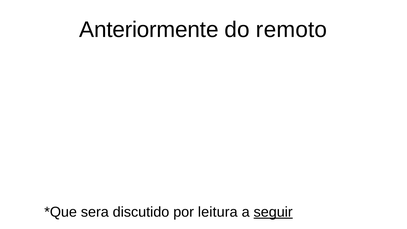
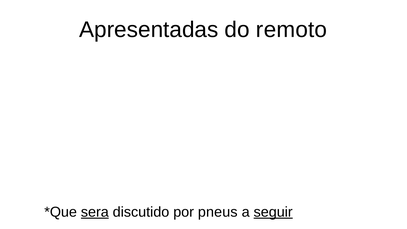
Anteriormente: Anteriormente -> Apresentadas (149, 30)
sera underline: none -> present (95, 212)
leitura: leitura -> pneus (218, 212)
